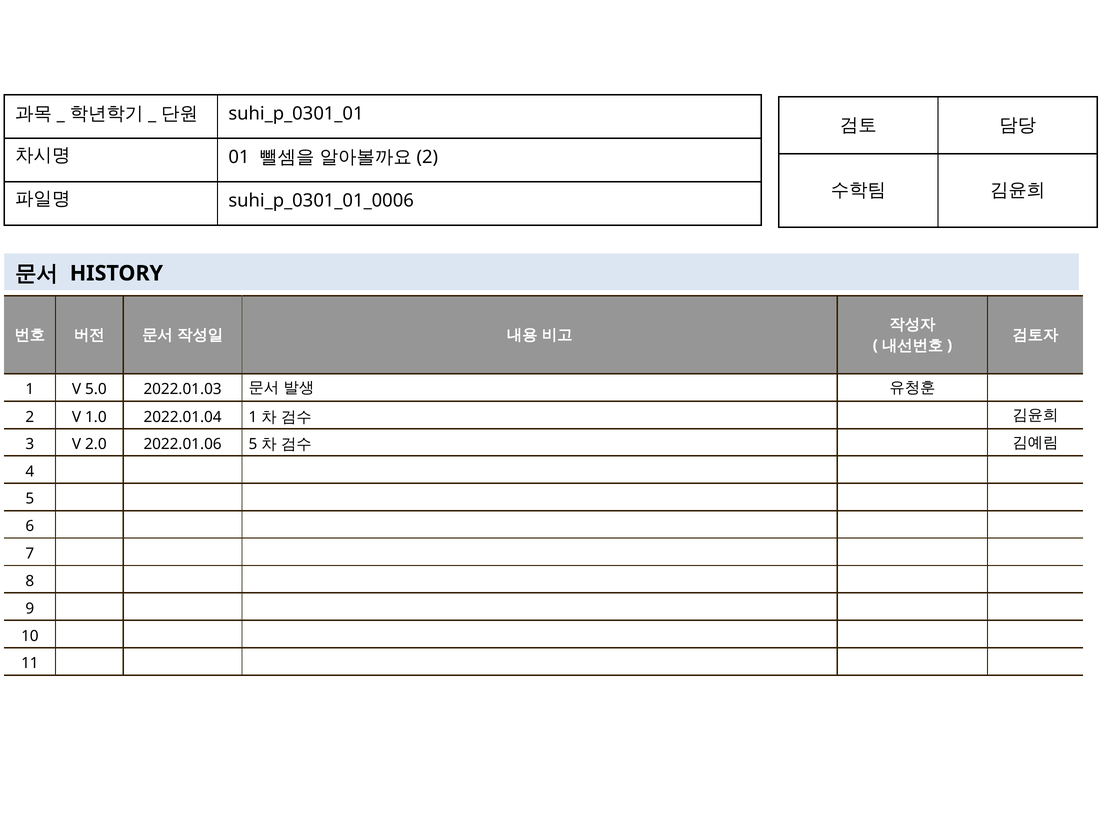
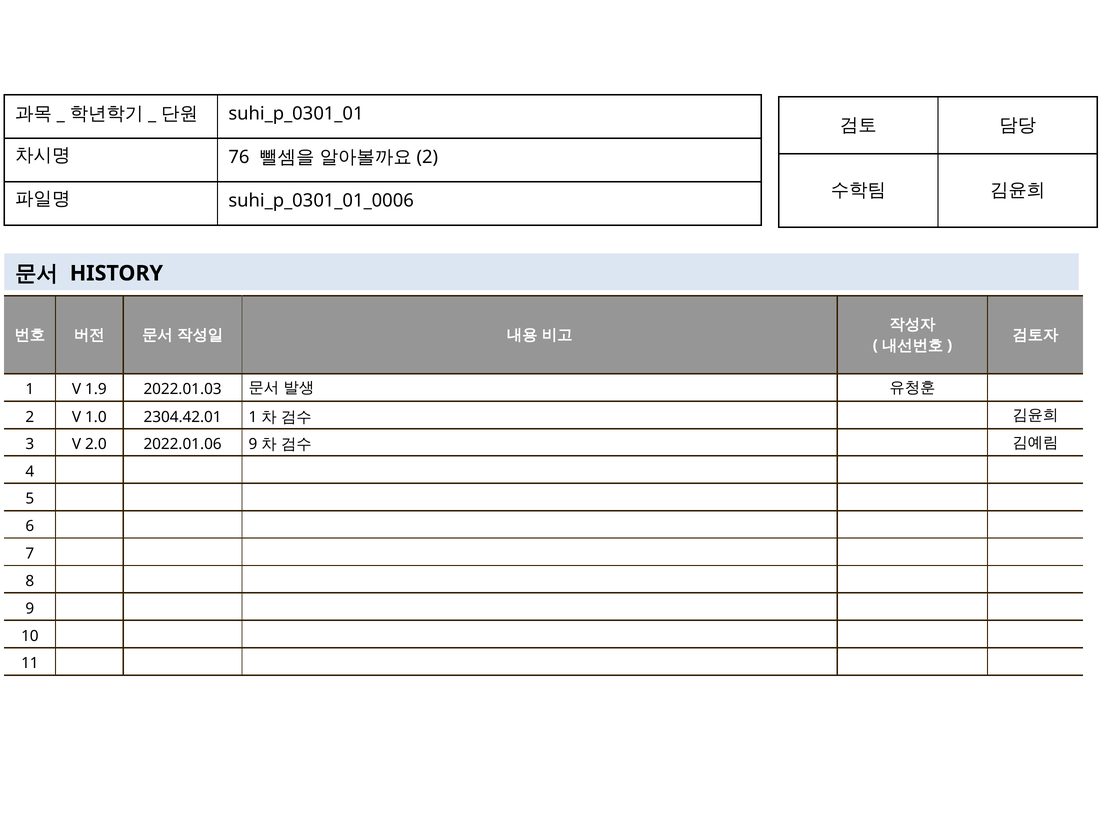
01: 01 -> 76 (239, 157)
5.0: 5.0 -> 1.9 (96, 389)
2022.01.04: 2022.01.04 -> 2304.42.01 (183, 417)
2022.01.06 5: 5 -> 9 (253, 444)
